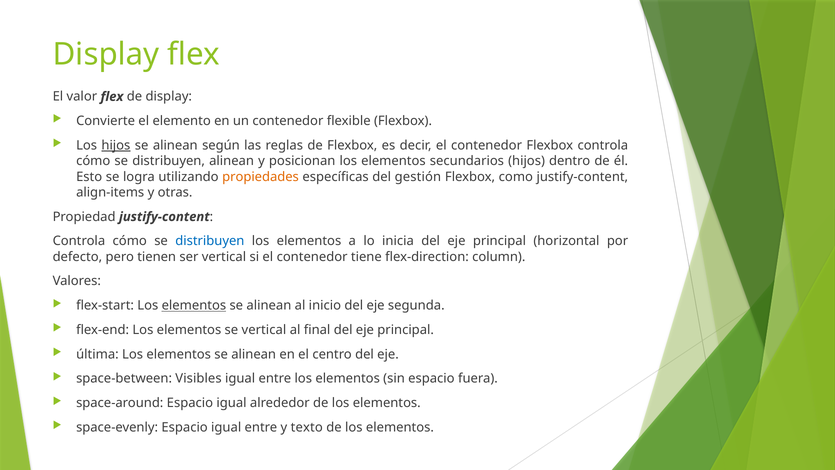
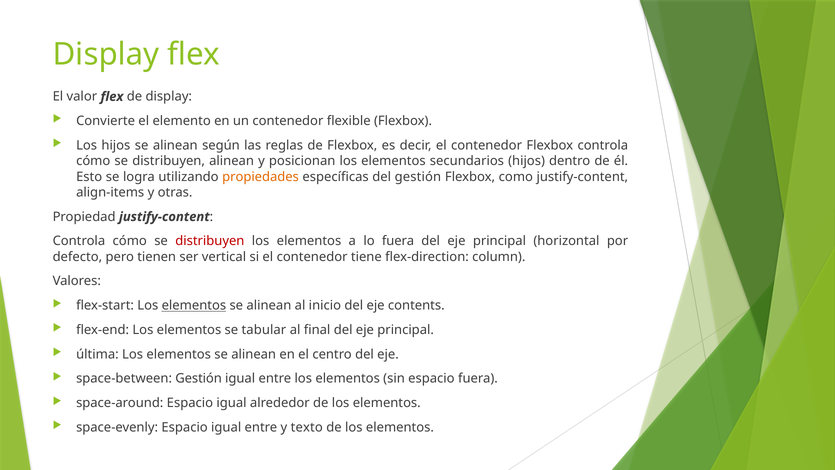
hijos underline: present -> none (116, 145)
distribuyen colour: blue -> red (210, 241)
lo inicia: inicia -> fuera (398, 241)
segunda: segunda -> contents (416, 305)
se vertical: vertical -> tabular (264, 330)
space-between Visibles: Visibles -> Gestión (199, 378)
